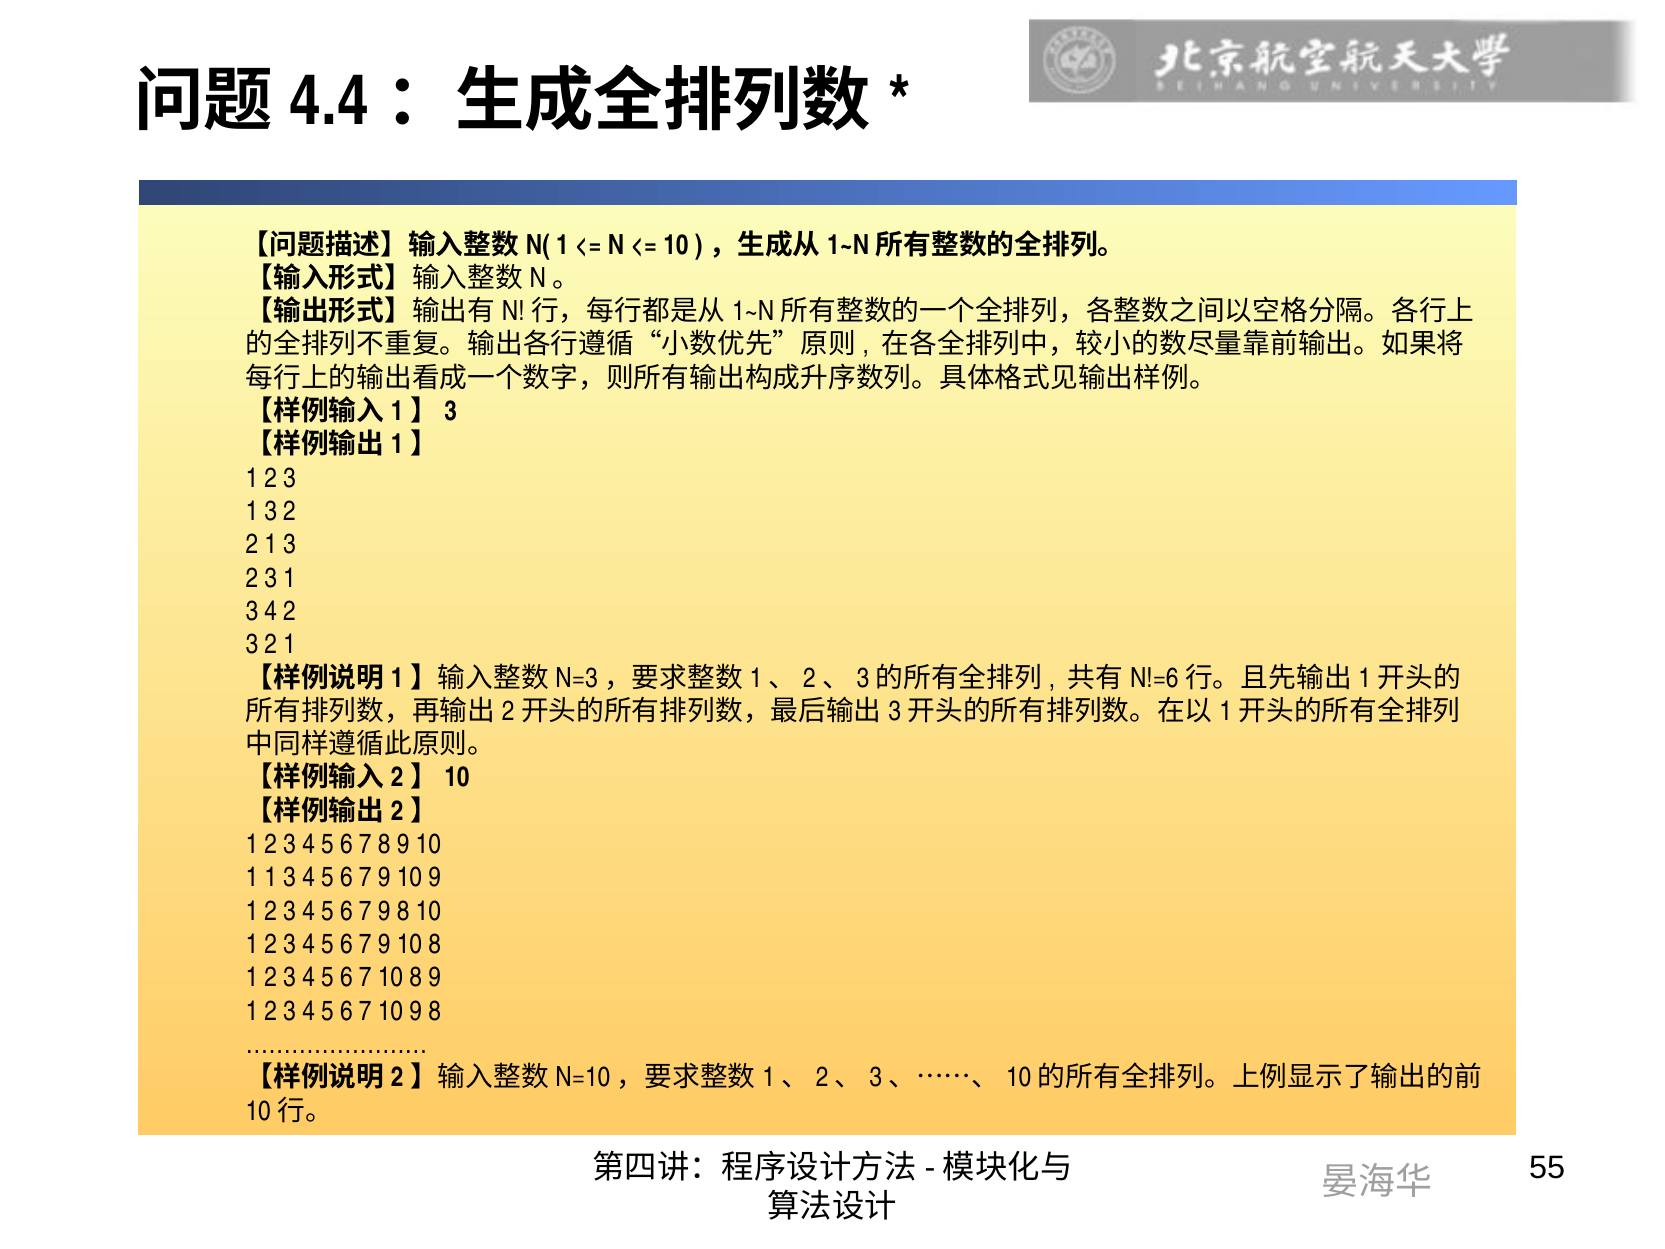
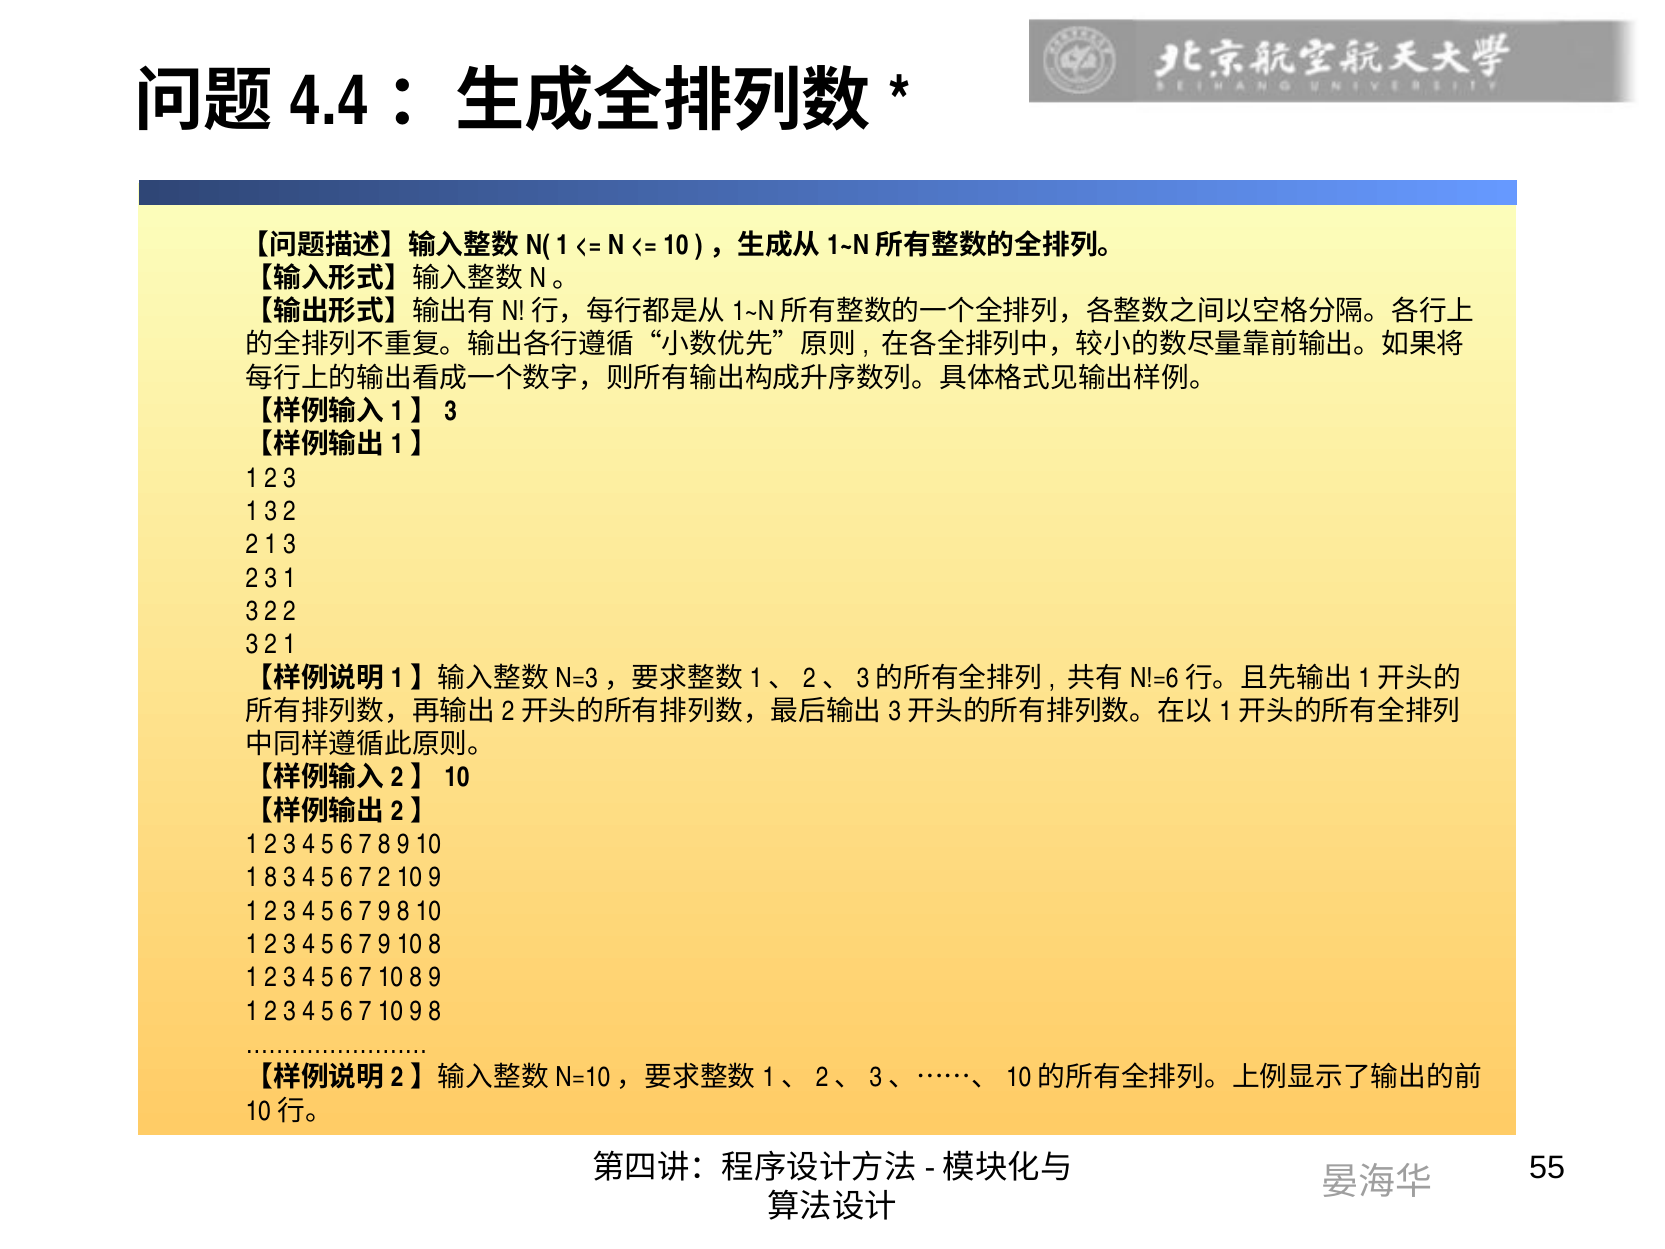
4: 4 -> 2 (271, 611)
1 1: 1 -> 8 (271, 878)
9: 9 -> 2 (384, 878)
